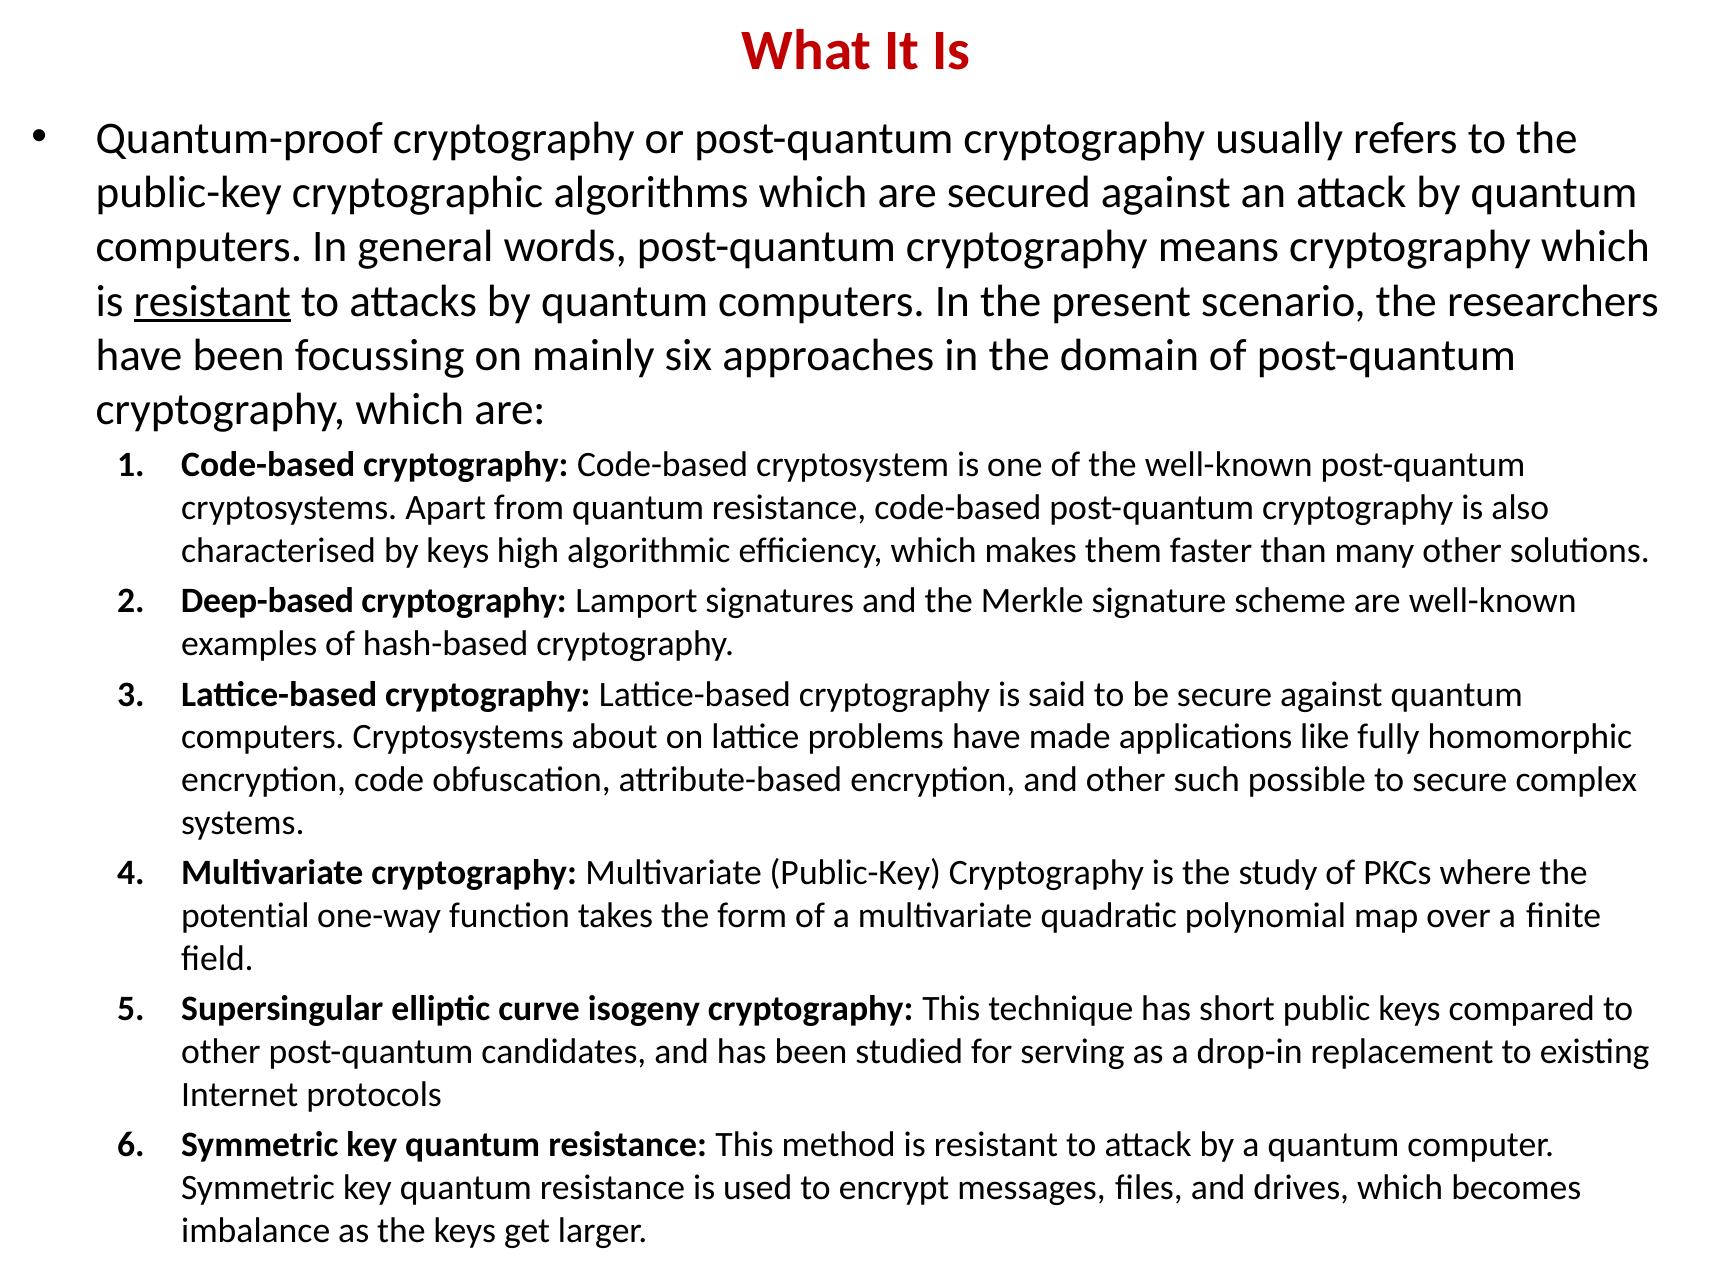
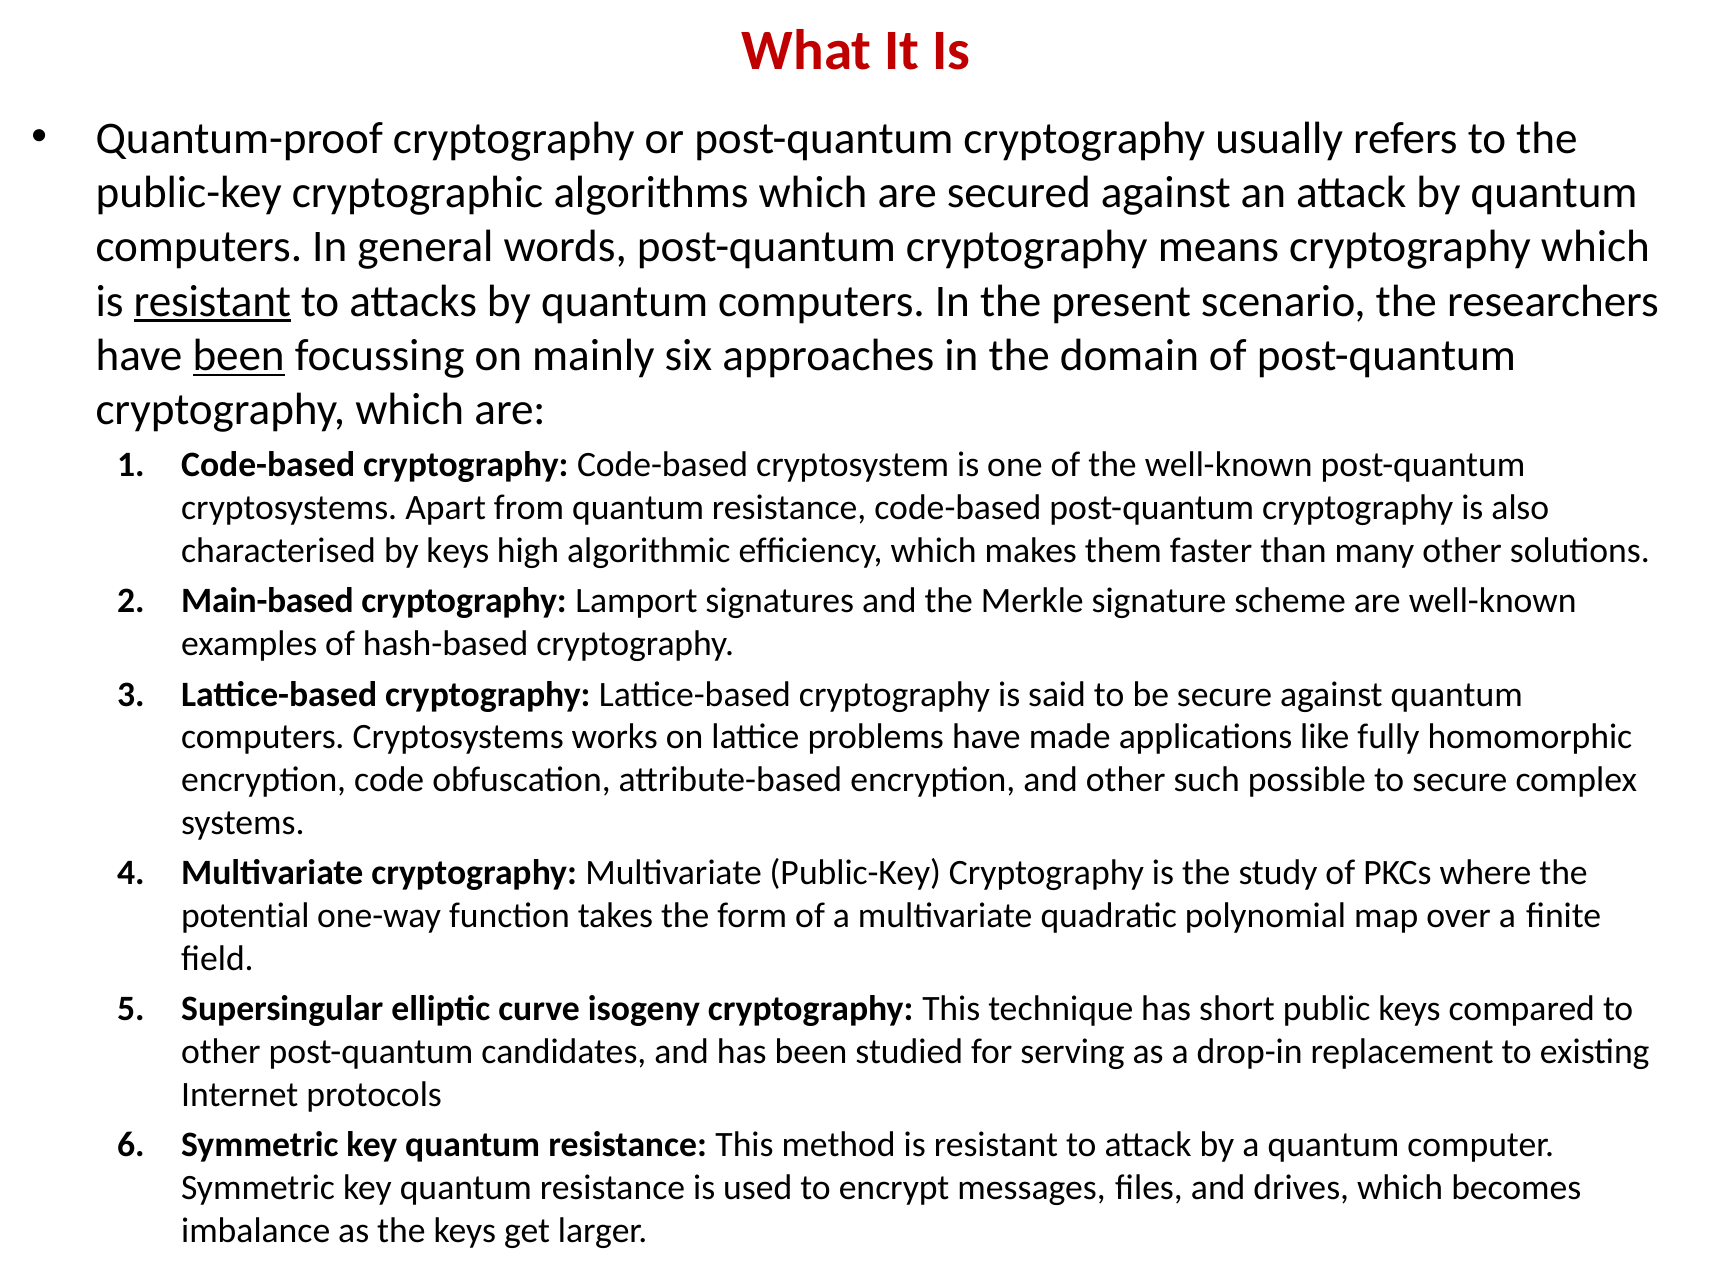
been underline: none -> present (239, 355)
Deep-based: Deep-based -> Main-based (267, 601)
about: about -> works (615, 737)
